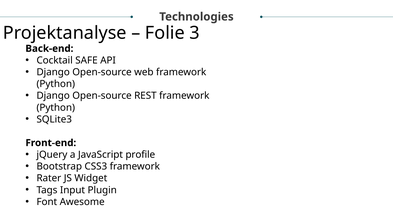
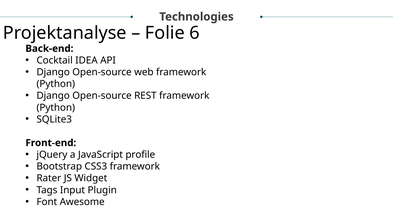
3: 3 -> 6 (195, 33)
SAFE: SAFE -> IDEA (86, 60)
